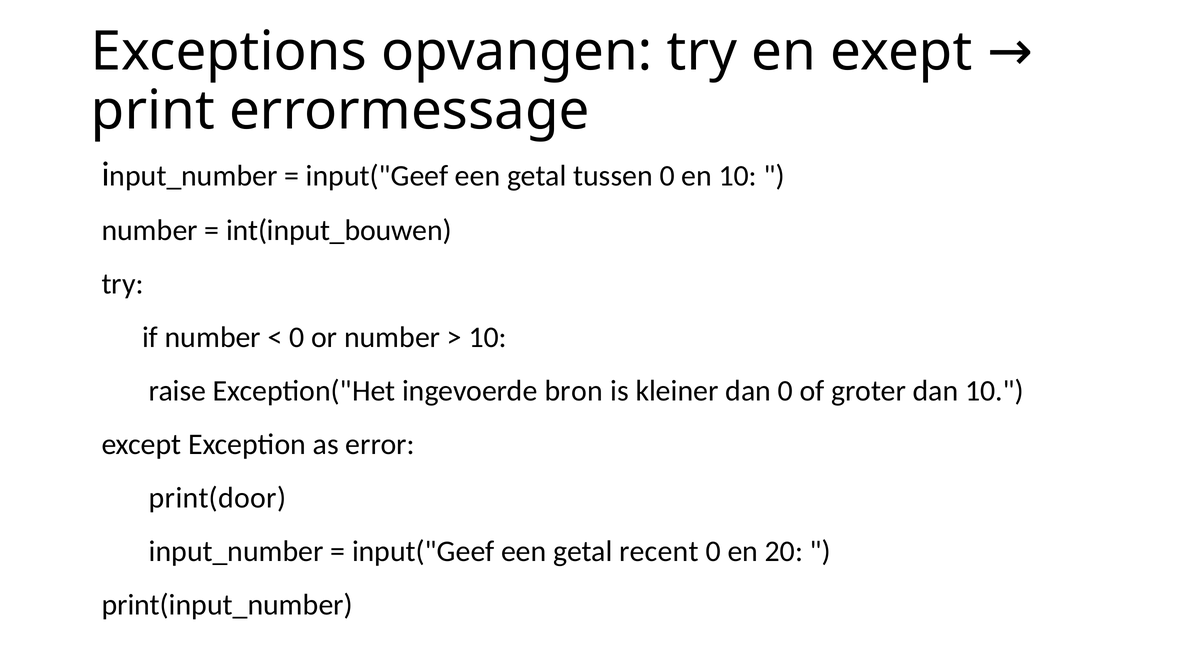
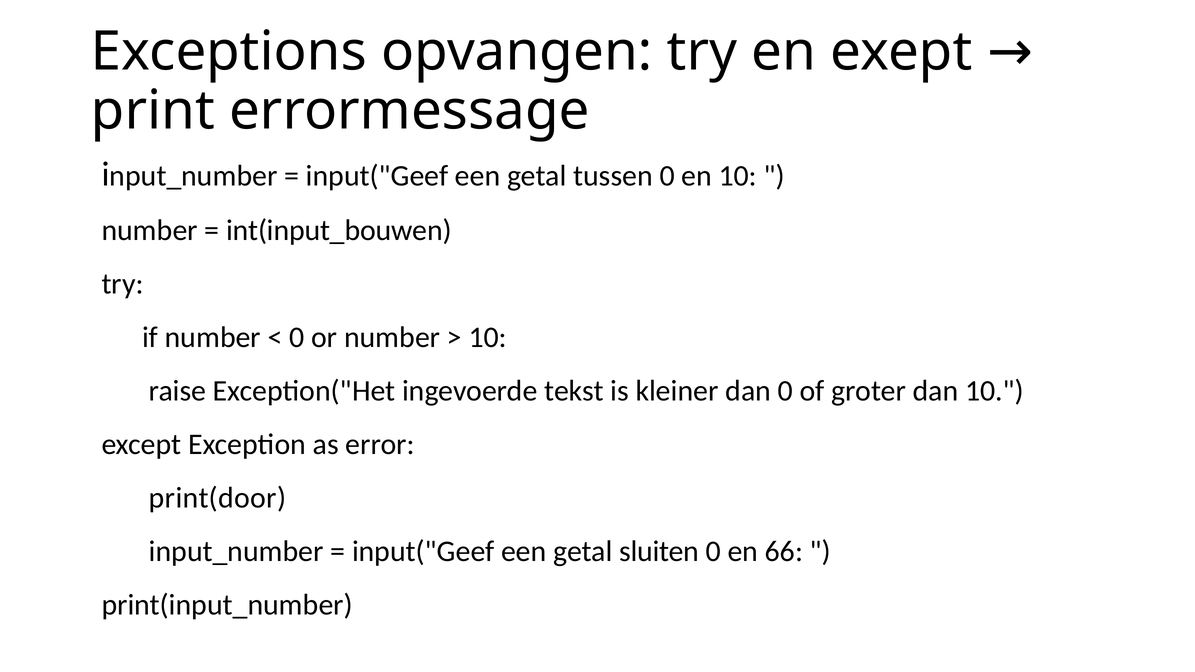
bron: bron -> tekst (574, 391)
recent: recent -> sluiten (659, 552)
20: 20 -> 66 (784, 552)
